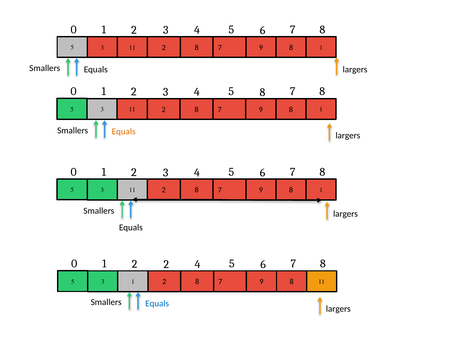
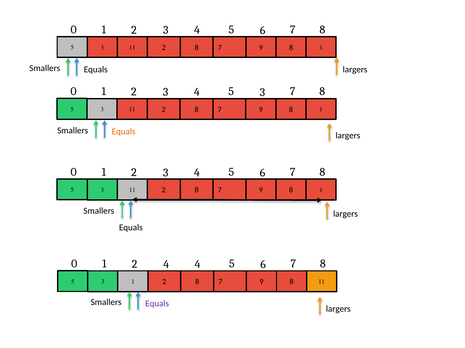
5 8: 8 -> 3 (262, 92)
2 2: 2 -> 4 (166, 265)
Equals colour: blue -> purple (157, 304)
